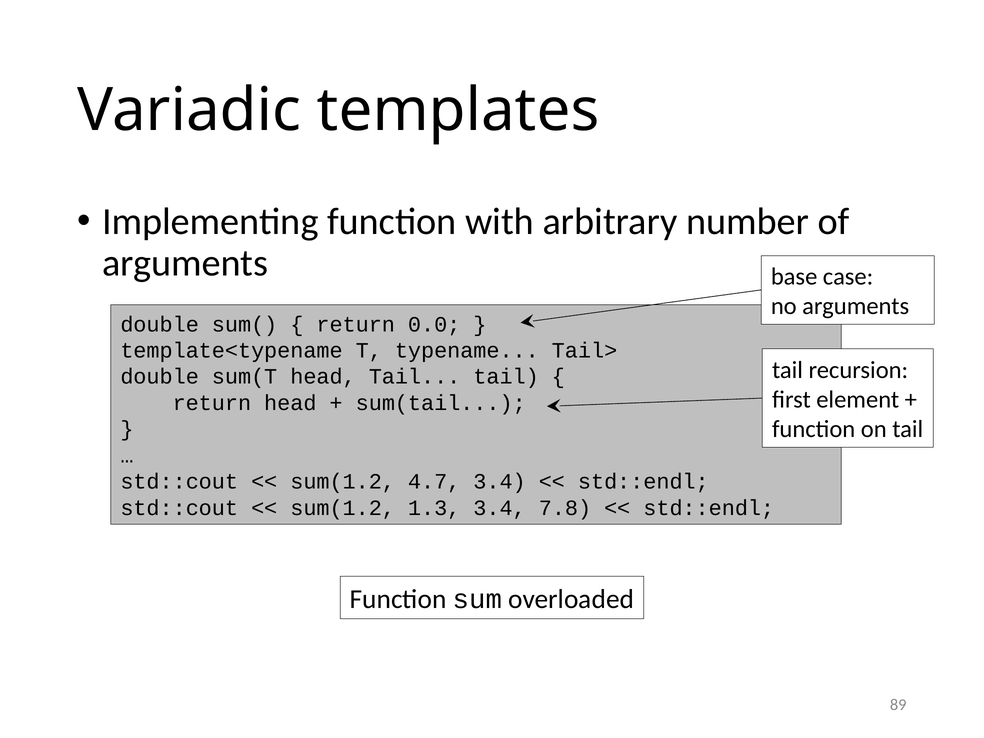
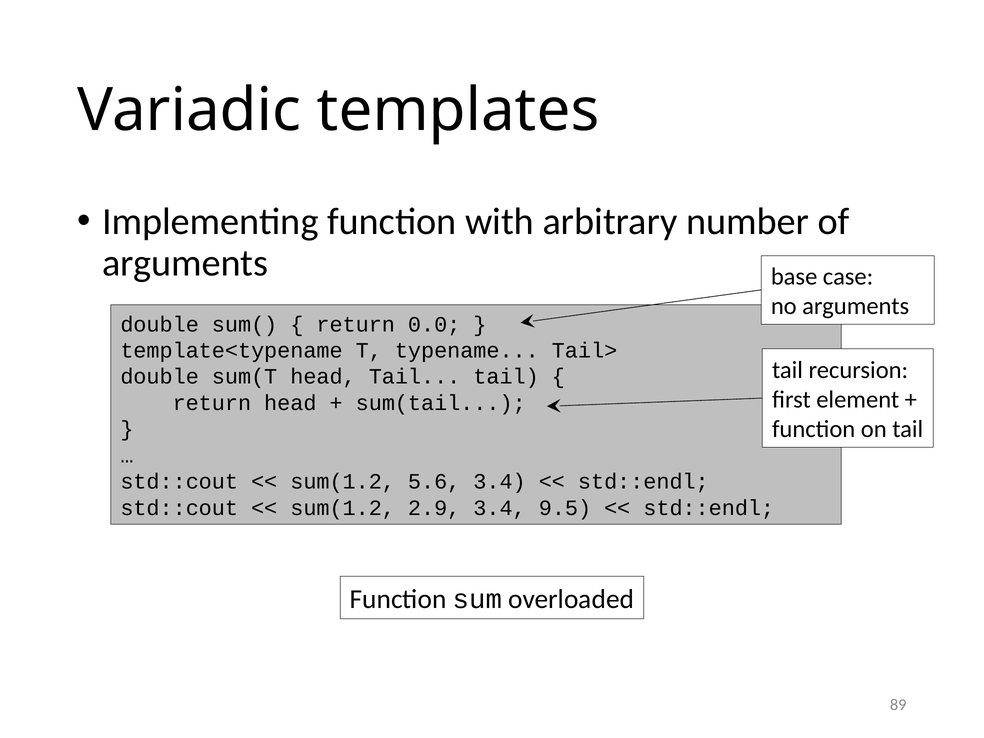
4.7: 4.7 -> 5.6 (434, 482)
1.3: 1.3 -> 2.9 (434, 508)
7.8: 7.8 -> 9.5 (565, 508)
